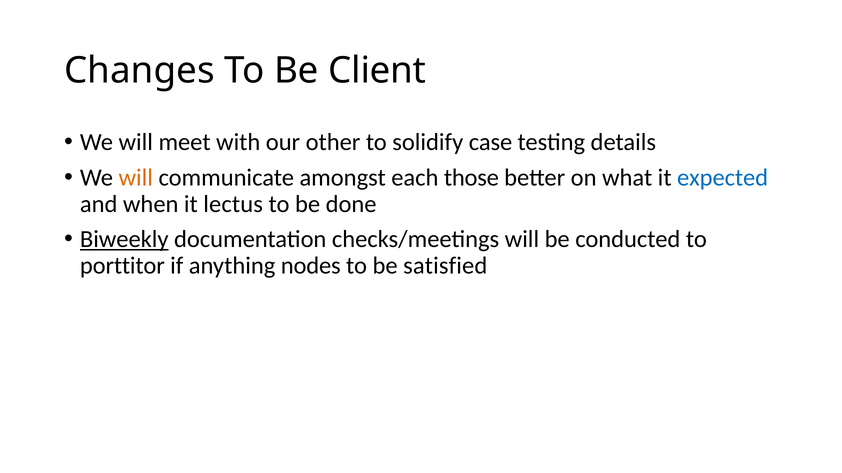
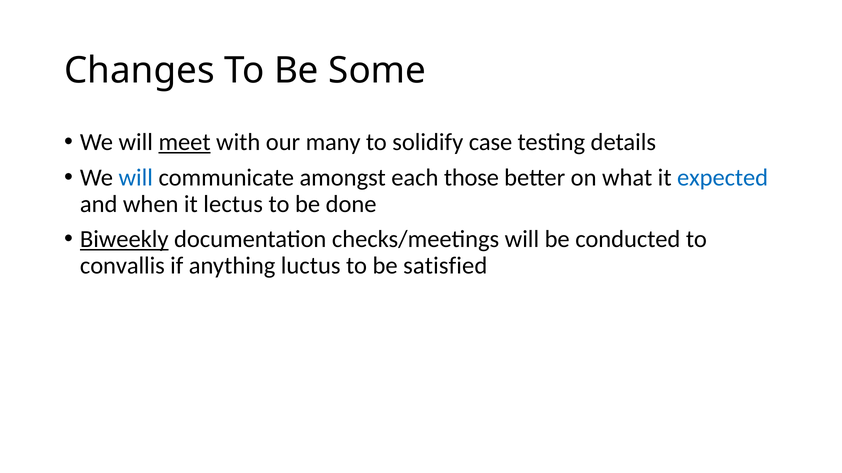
Client: Client -> Some (377, 71)
meet underline: none -> present (185, 142)
other: other -> many (333, 142)
will colour: orange -> blue (136, 178)
porttitor: porttitor -> convallis (122, 266)
nodes: nodes -> luctus (311, 266)
